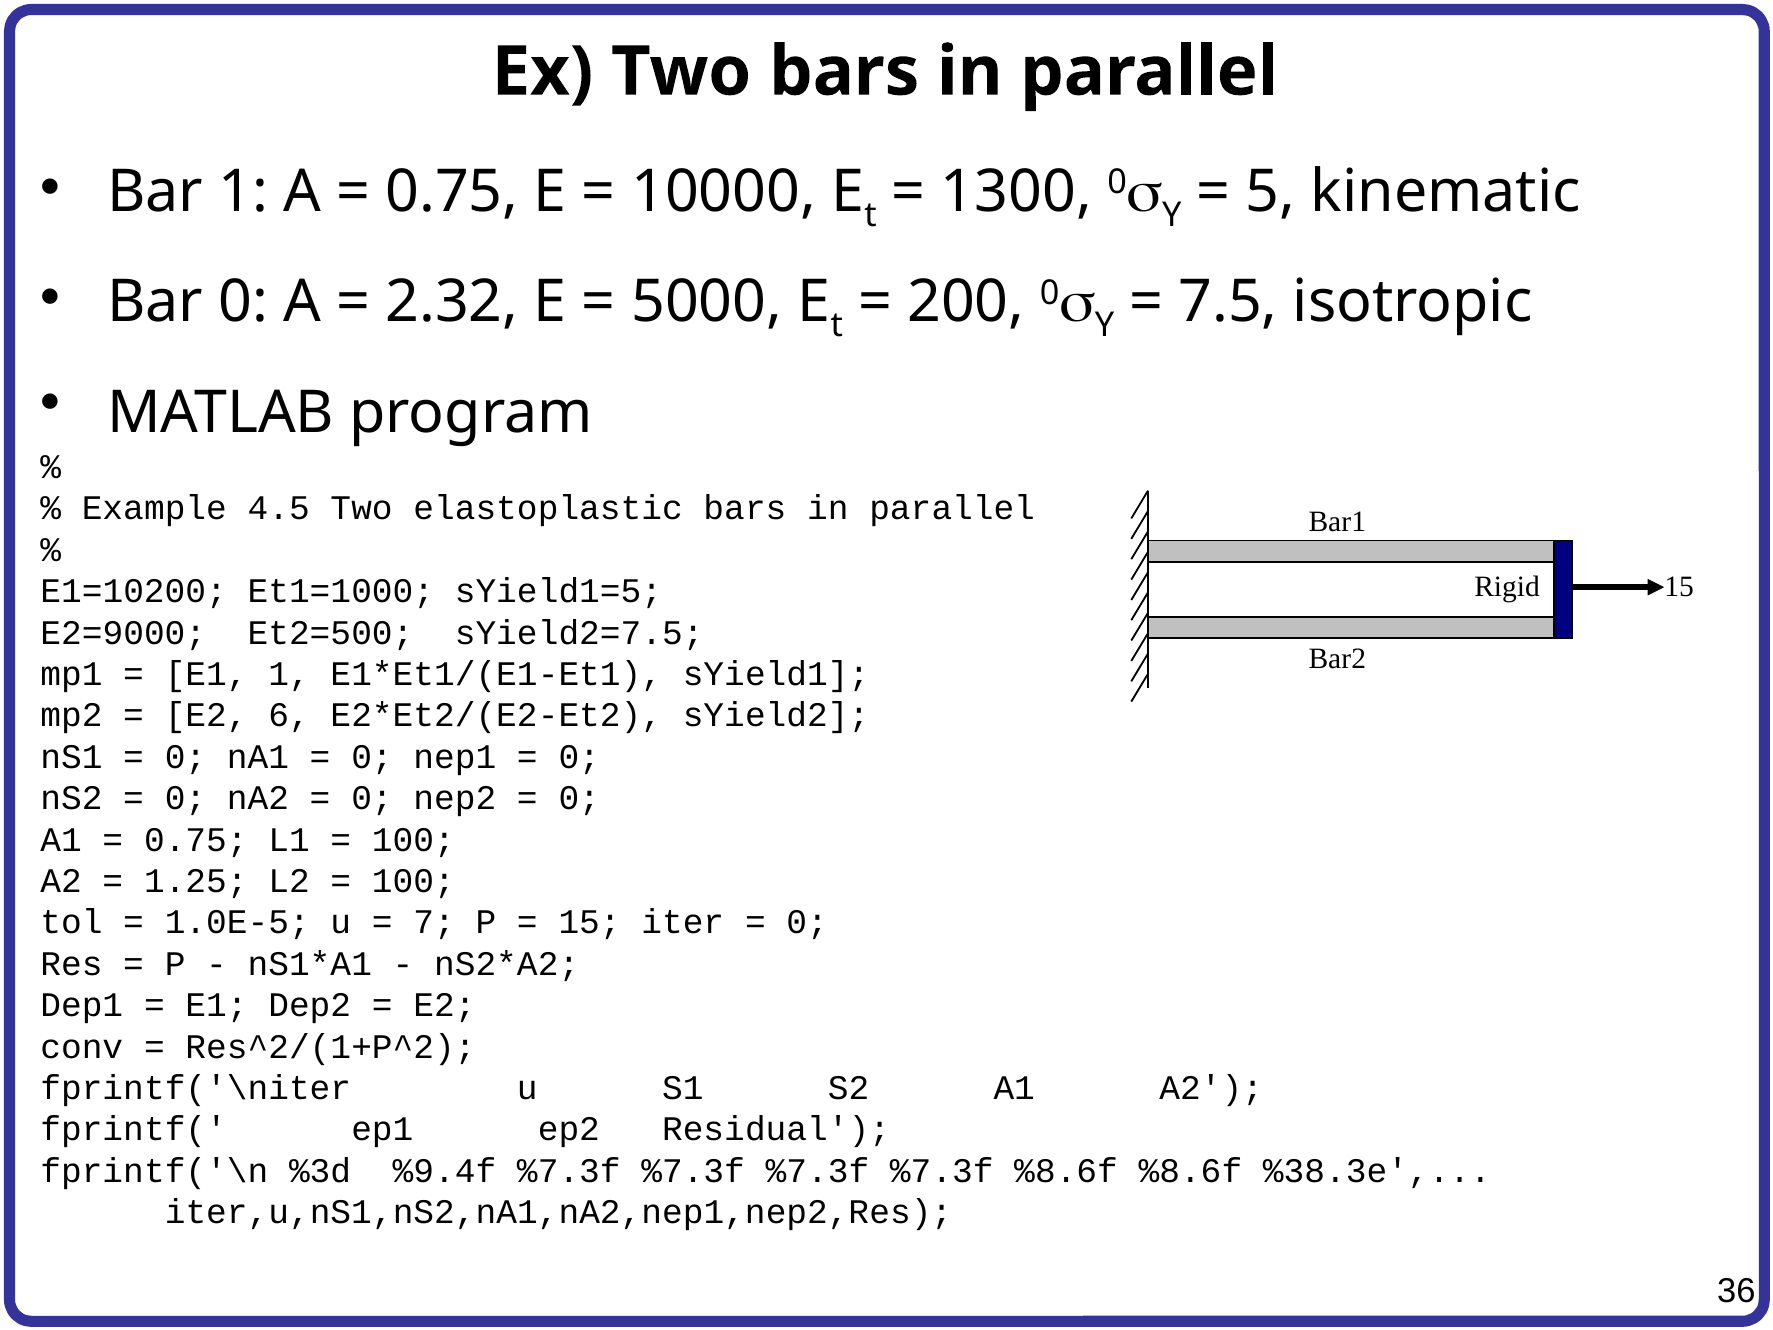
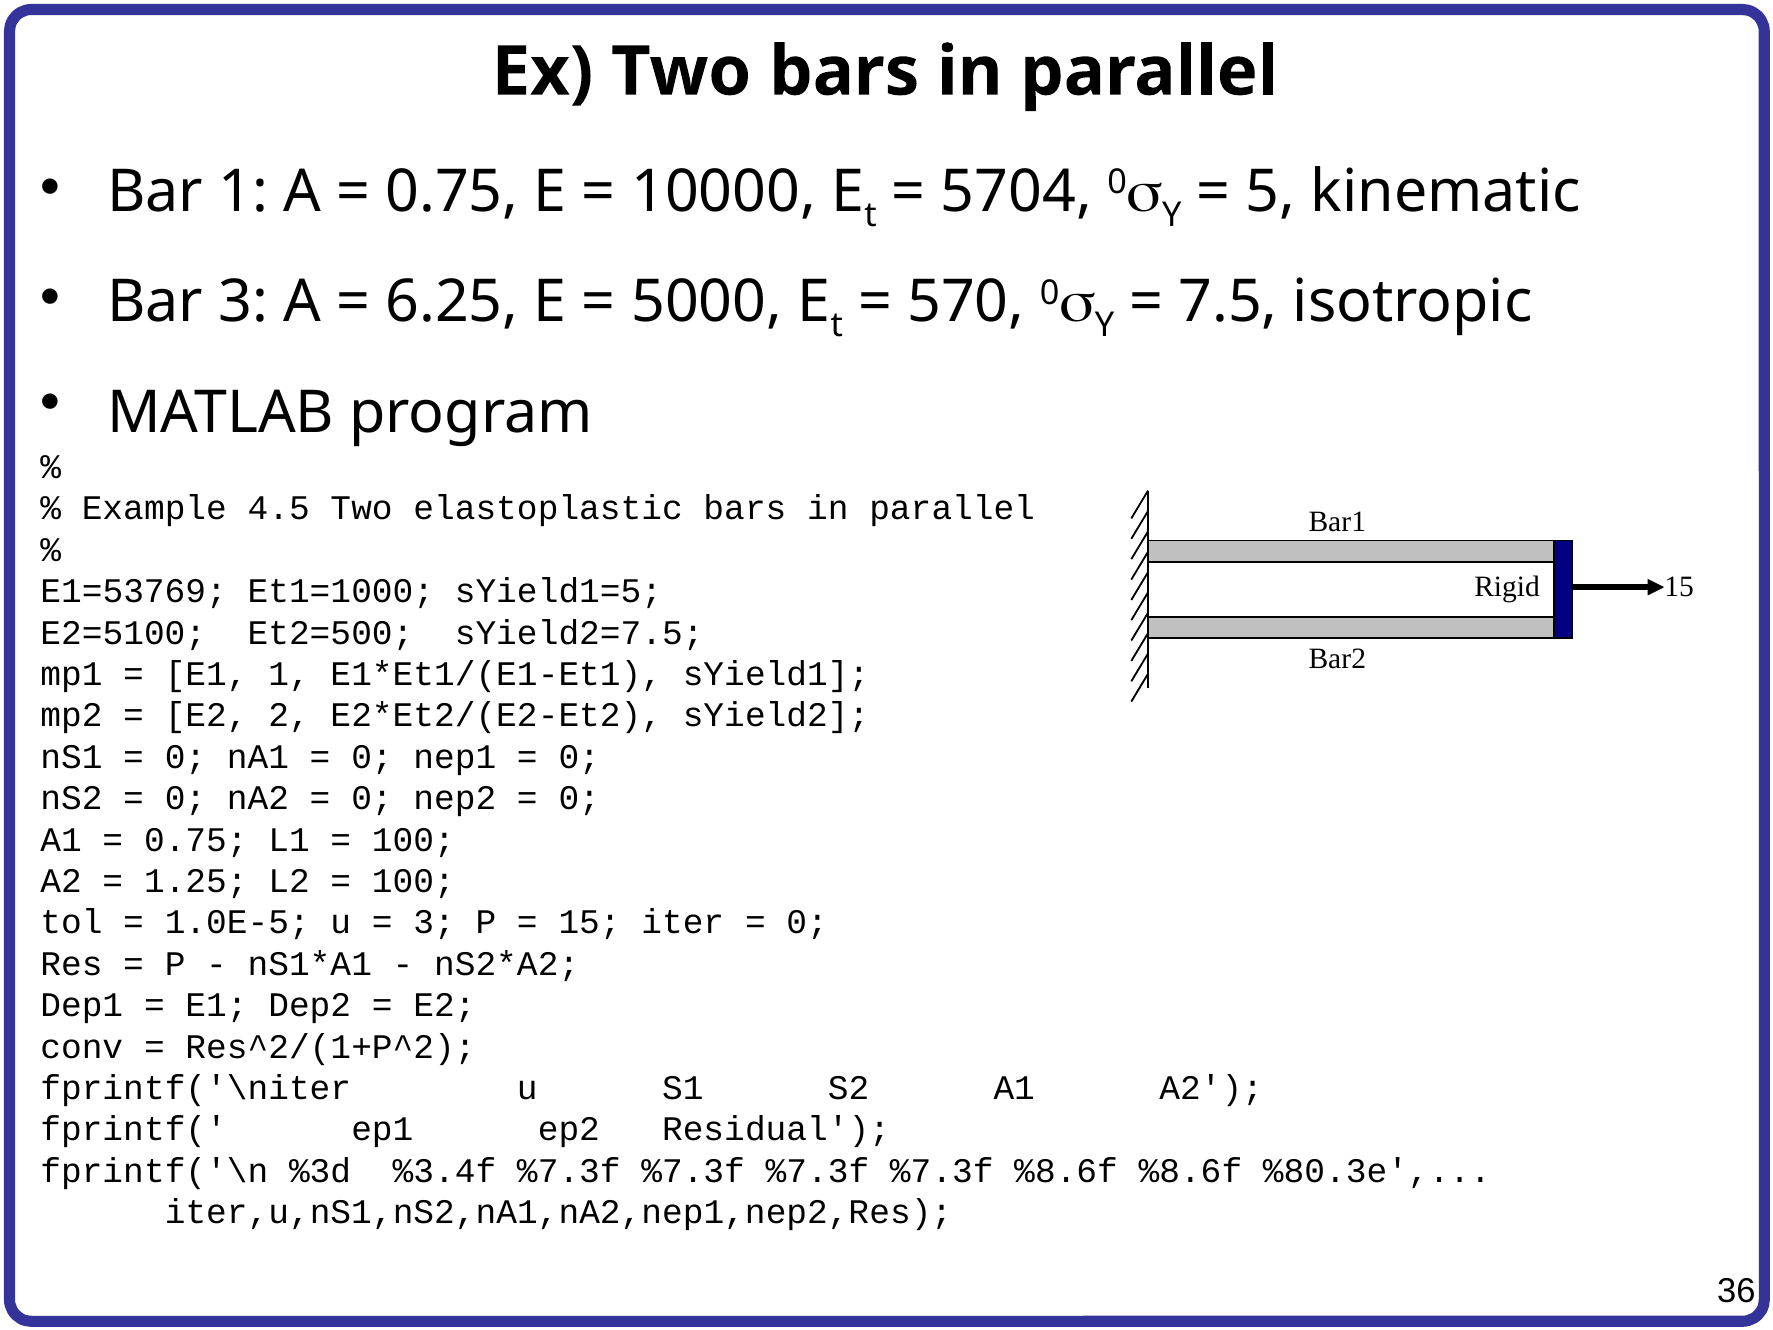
1300: 1300 -> 5704 (1016, 192)
Bar 0: 0 -> 3 (243, 302)
2.32: 2.32 -> 6.25 (452, 302)
200: 200 -> 570 (966, 302)
E1=10200: E1=10200 -> E1=53769 (134, 591)
E2=9000: E2=9000 -> E2=5100 (123, 633)
6: 6 -> 2 (289, 715)
7: 7 -> 3 (434, 922)
%9.4f: %9.4f -> %3.4f (444, 1171)
%38.3e: %38.3e -> %80.3e (1377, 1171)
